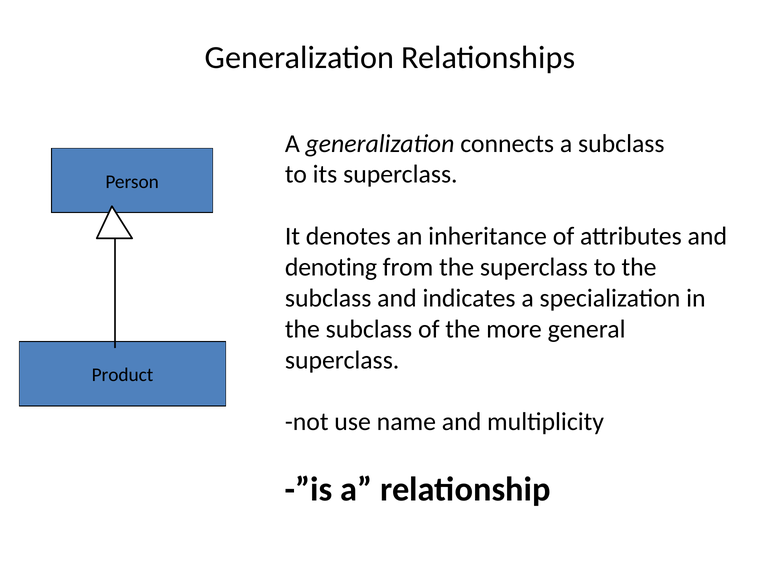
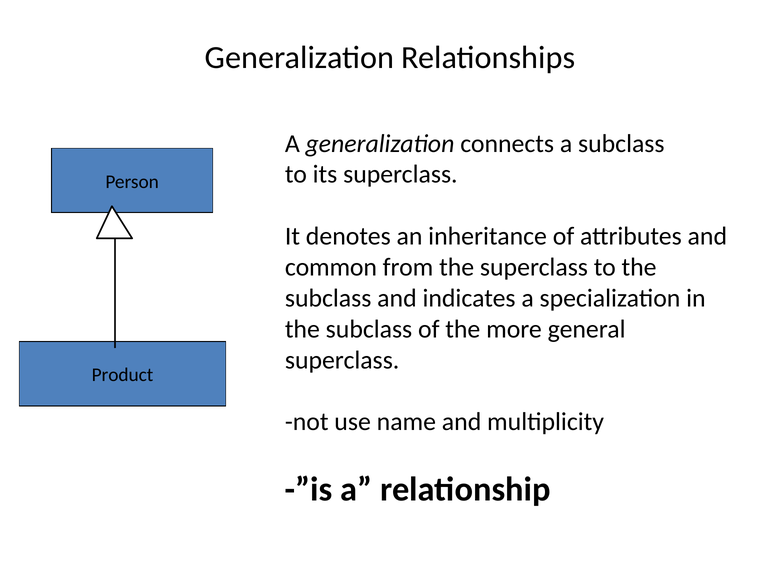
denoting: denoting -> common (331, 268)
